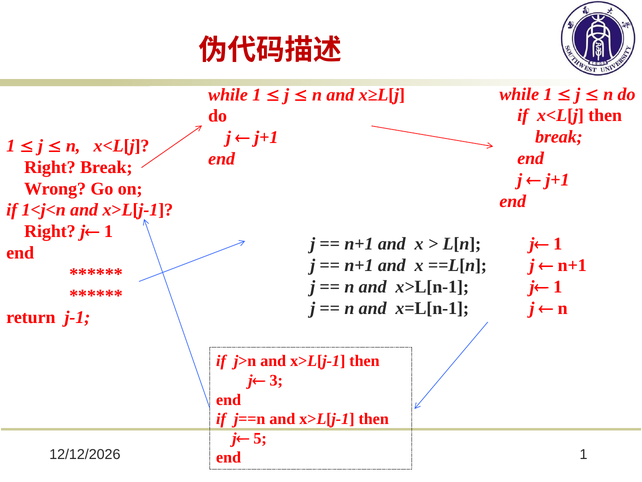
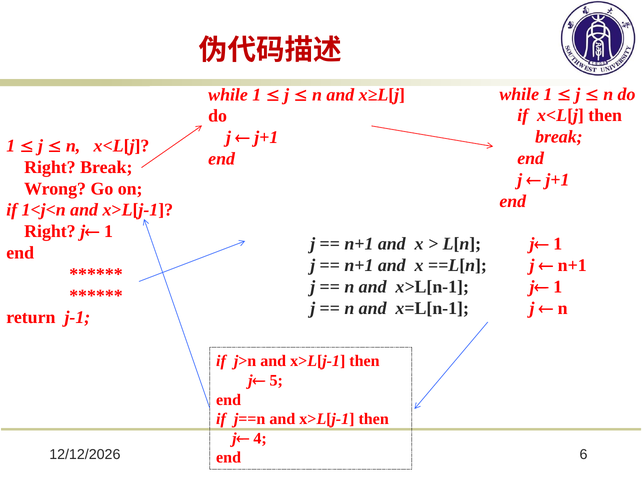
3: 3 -> 5 (276, 380)
5: 5 -> 4 (260, 438)
1: 1 -> 6 (584, 454)
